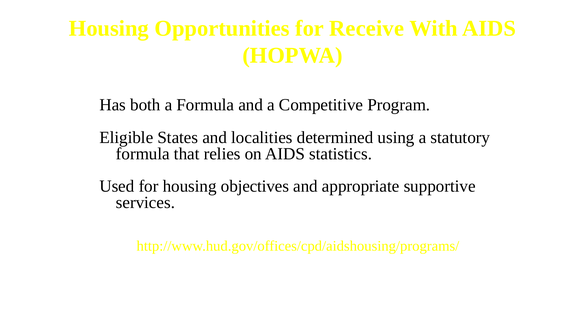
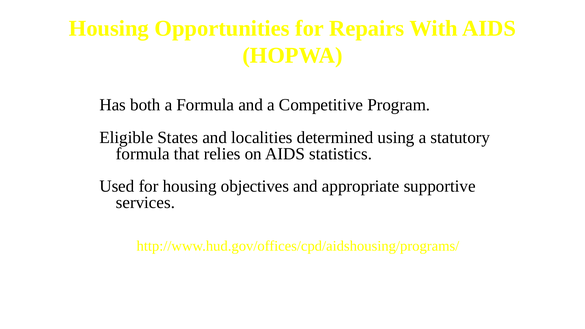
Receive: Receive -> Repairs (367, 28)
